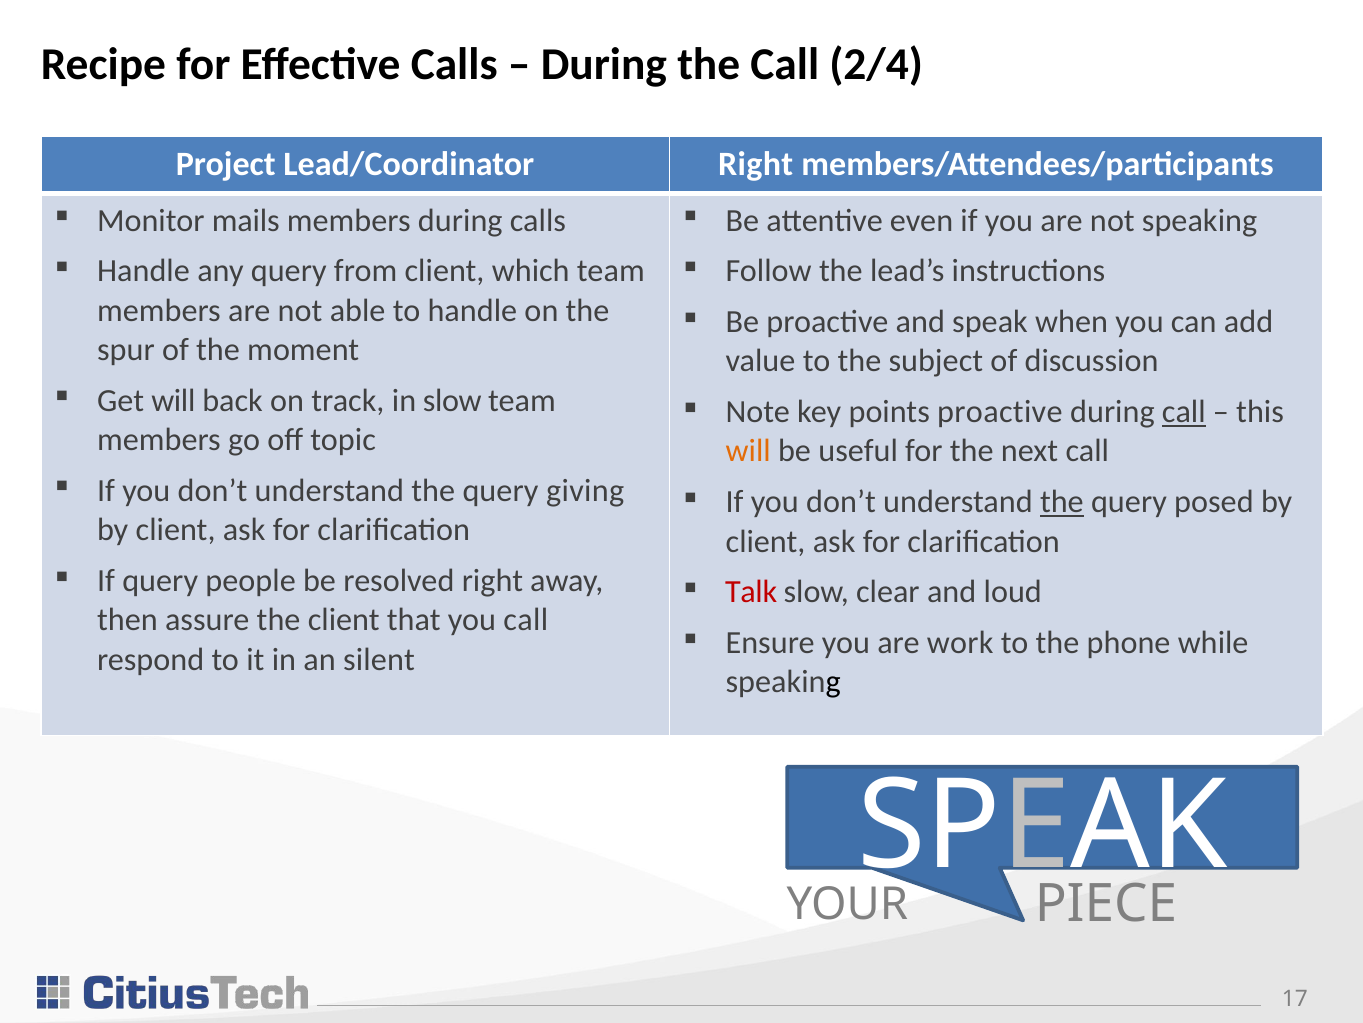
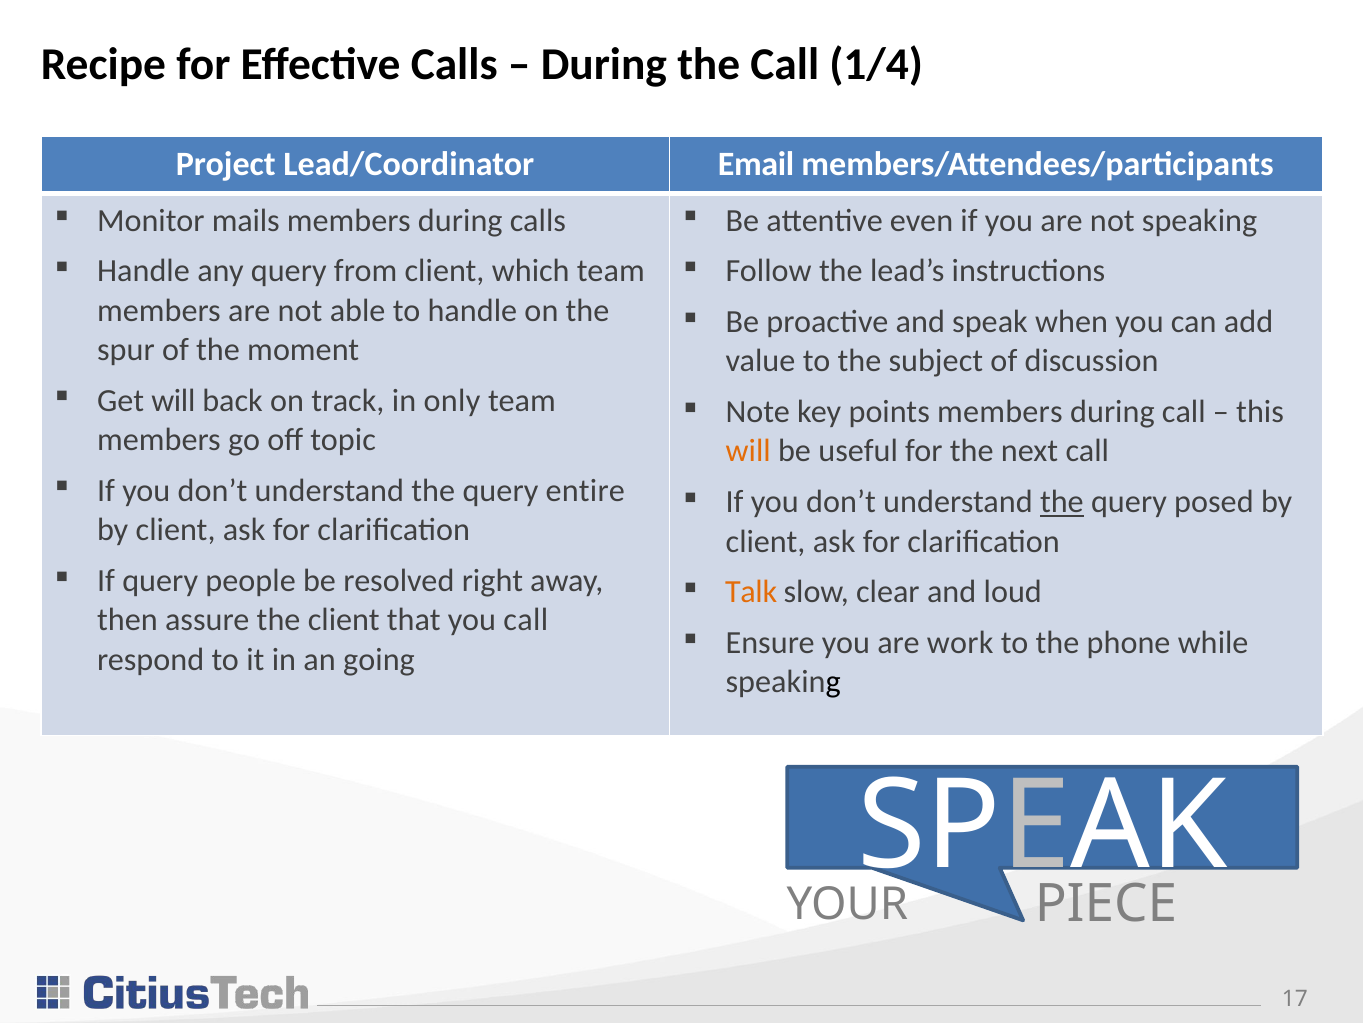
2/4: 2/4 -> 1/4 (876, 64)
Lead/Coordinator Right: Right -> Email (756, 164)
in slow: slow -> only (452, 400)
points proactive: proactive -> members (1000, 412)
call underline: present -> none (1184, 412)
giving: giving -> entire (585, 490)
Talk colour: red -> orange (751, 592)
silent: silent -> going (379, 659)
